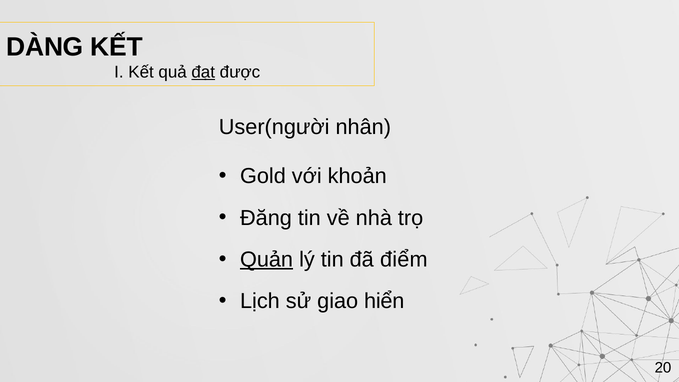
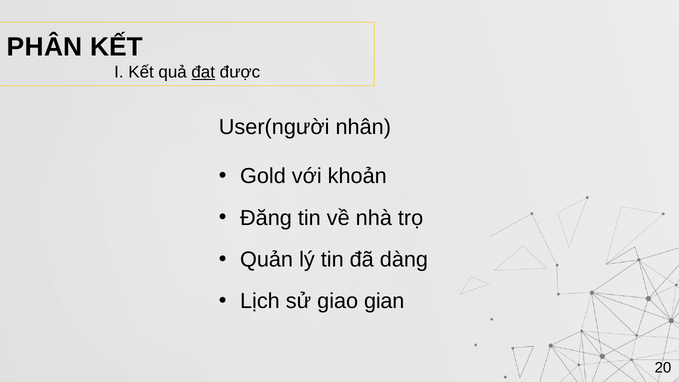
DÀNG: DÀNG -> PHÂN (45, 47)
Quản underline: present -> none (267, 259)
điểm: điểm -> dàng (404, 259)
hiển: hiển -> gian (384, 301)
